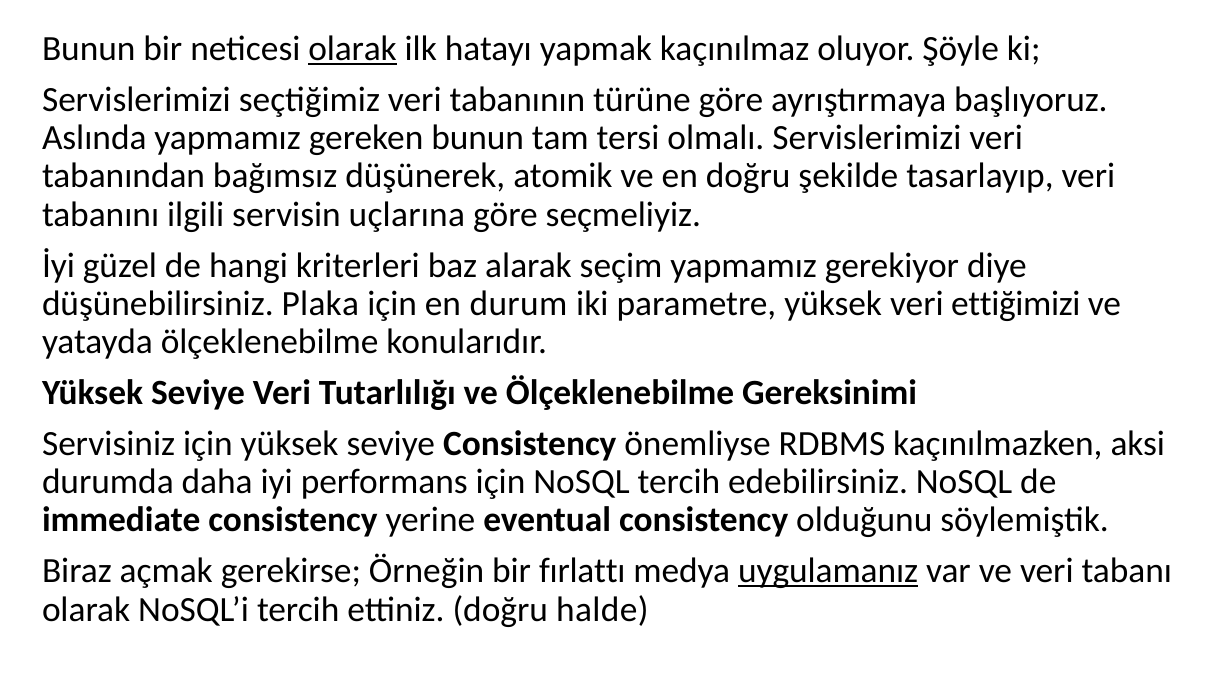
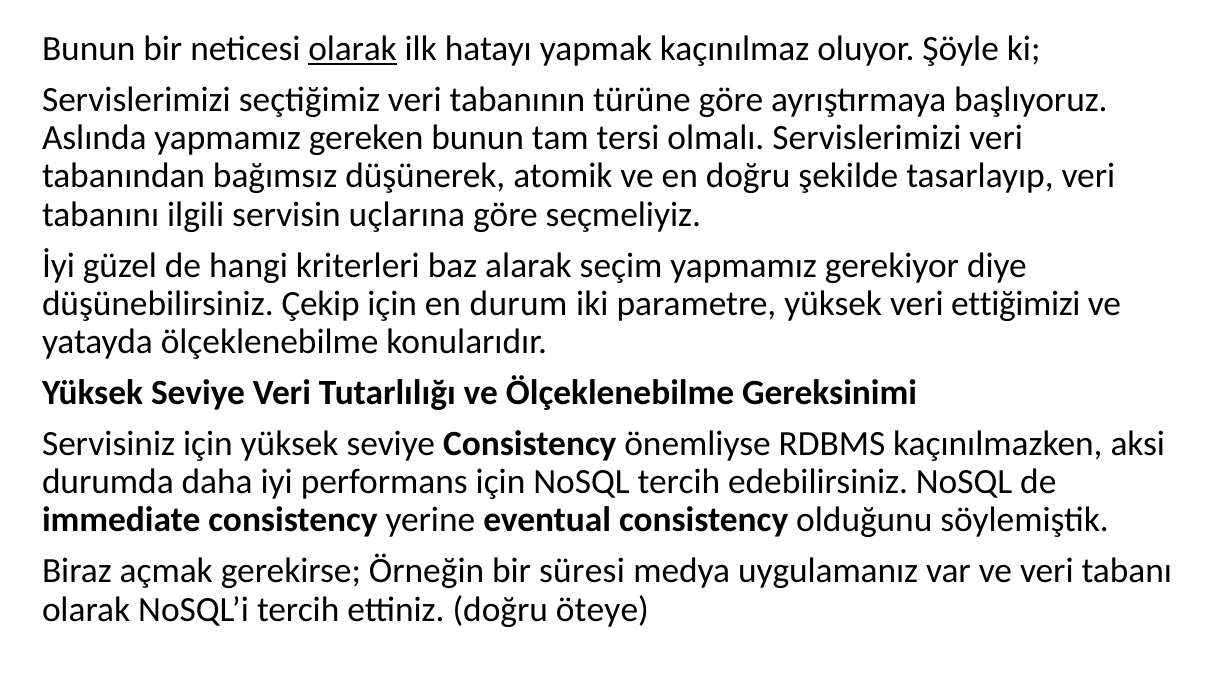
Plaka: Plaka -> Çekip (321, 304)
fırlattı: fırlattı -> süresi (582, 571)
uygulamanız underline: present -> none (828, 571)
halde: halde -> öteye (602, 609)
